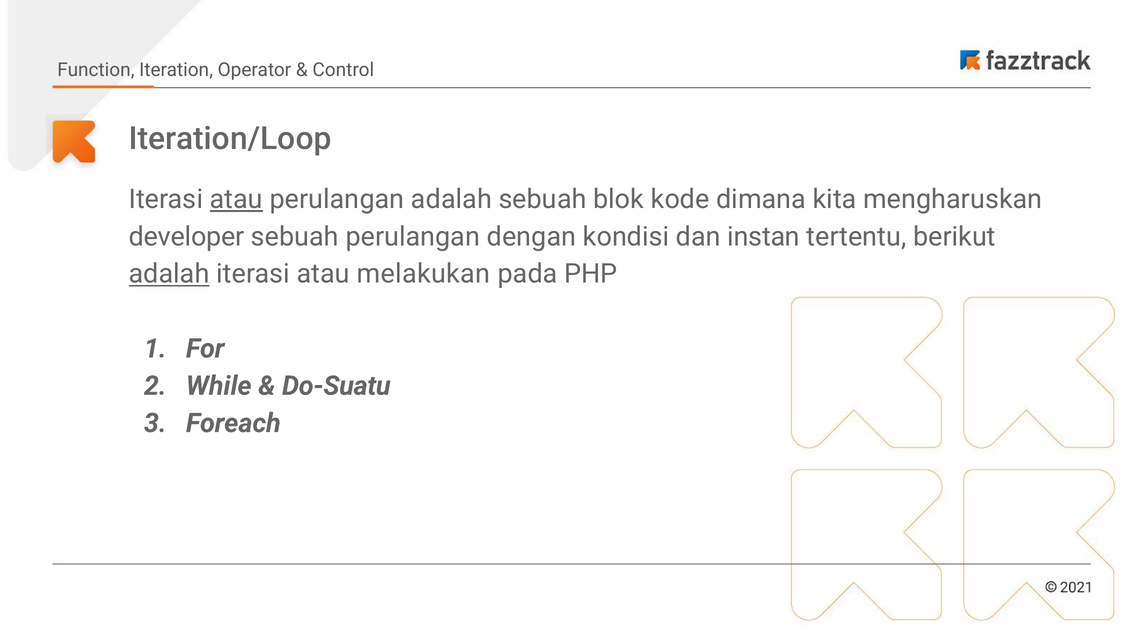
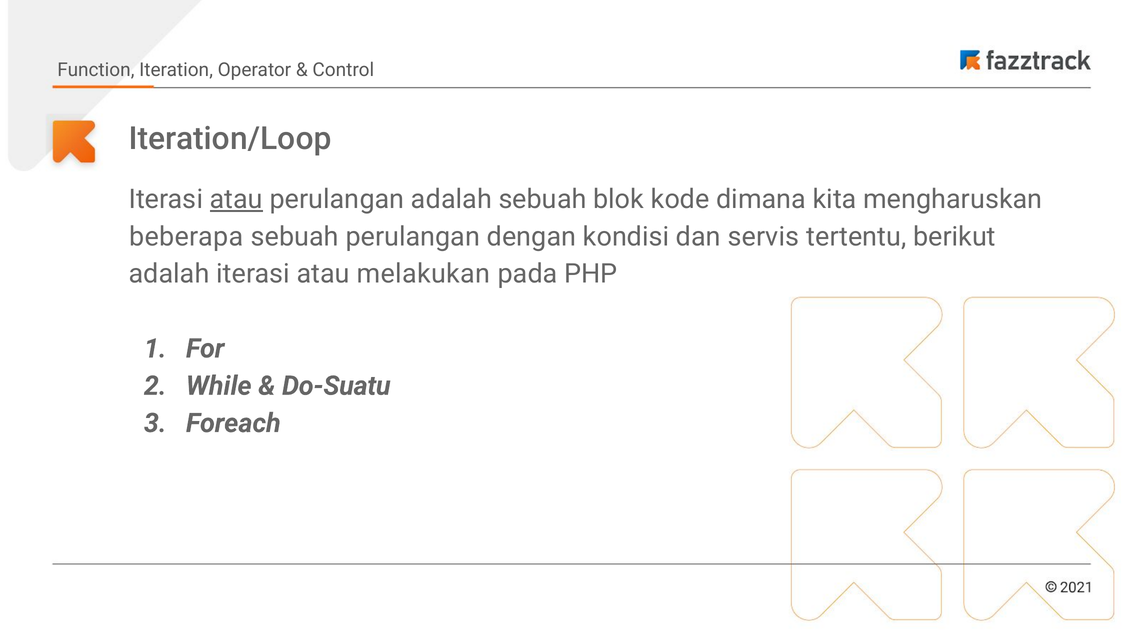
developer: developer -> beberapa (186, 237)
instan: instan -> servis (763, 237)
adalah underline: present -> none (169, 274)
